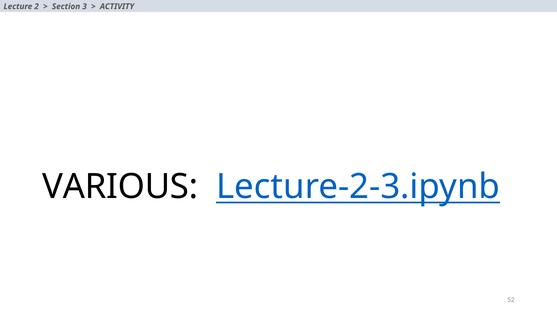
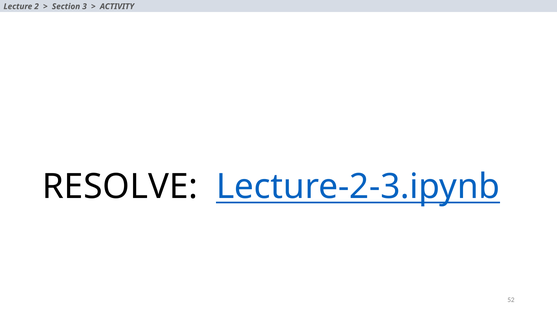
VARIOUS: VARIOUS -> RESOLVE (120, 186)
